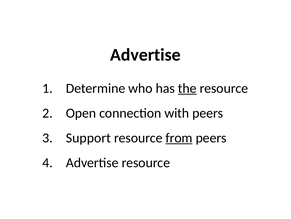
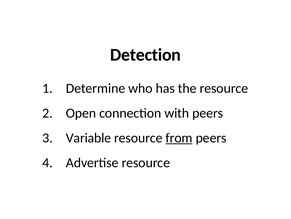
Advertise: Advertise -> Detection (146, 55)
the underline: present -> none (187, 88)
Support: Support -> Variable (89, 137)
